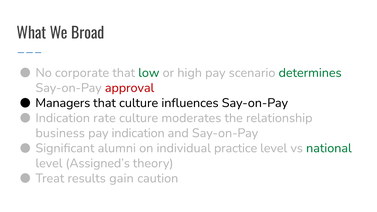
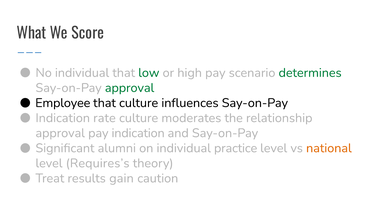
Broad: Broad -> Score (88, 33)
No corporate: corporate -> individual (82, 73)
approval colour: red -> green (130, 88)
Managers: Managers -> Employee (63, 103)
business: business -> approval (60, 133)
national colour: green -> orange (329, 148)
Assigned’s: Assigned’s -> Requires’s (98, 163)
